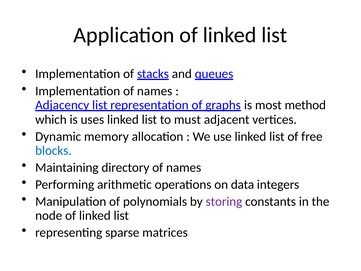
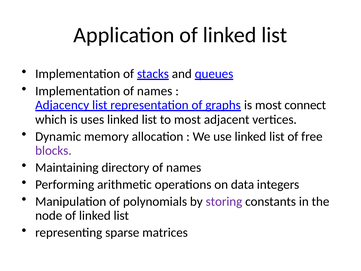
method: method -> connect (305, 105)
to must: must -> most (187, 119)
blocks colour: blue -> purple (53, 150)
